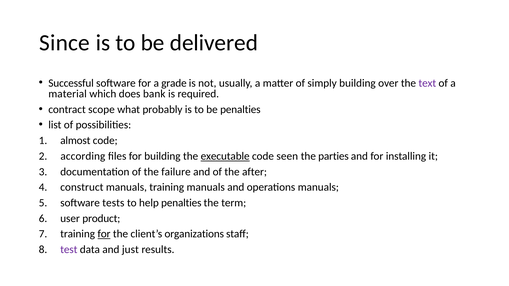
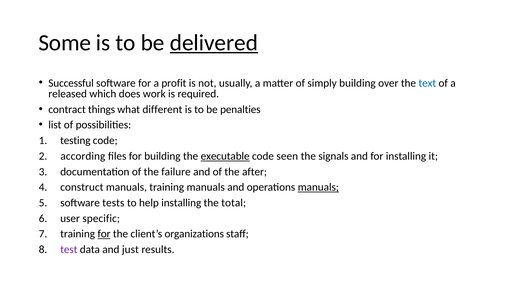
Since: Since -> Some (65, 43)
delivered underline: none -> present (214, 43)
grade: grade -> profit (174, 83)
text colour: purple -> blue (427, 83)
material: material -> released (68, 94)
bank: bank -> work (154, 94)
scope: scope -> things (102, 110)
probably: probably -> different (162, 110)
almost: almost -> testing (75, 141)
parties: parties -> signals (333, 156)
manuals underline: none -> present (318, 187)
help penalties: penalties -> installing (181, 203)
term: term -> total (234, 203)
product: product -> specific (101, 219)
